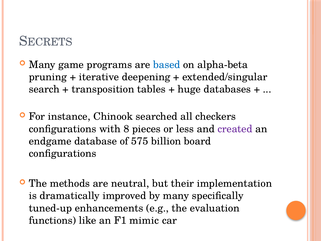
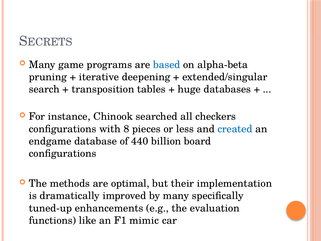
created colour: purple -> blue (235, 129)
575: 575 -> 440 (140, 141)
neutral: neutral -> optimal (130, 183)
